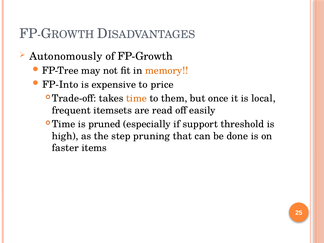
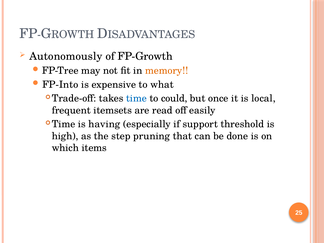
price: price -> what (162, 85)
time colour: orange -> blue (136, 98)
them: them -> could (174, 98)
pruned: pruned -> having (104, 124)
faster: faster -> which (65, 148)
